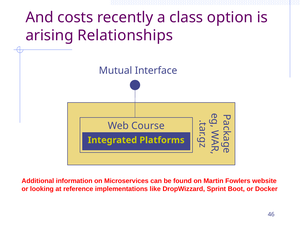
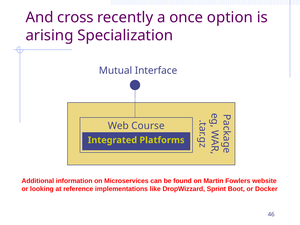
costs: costs -> cross (75, 18)
class: class -> once (186, 18)
Relationships: Relationships -> Specialization (125, 36)
